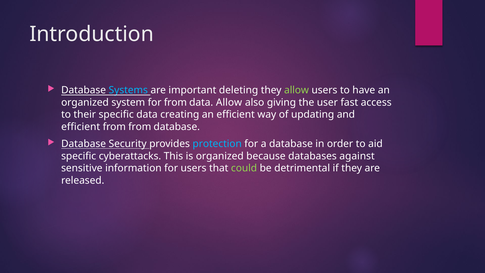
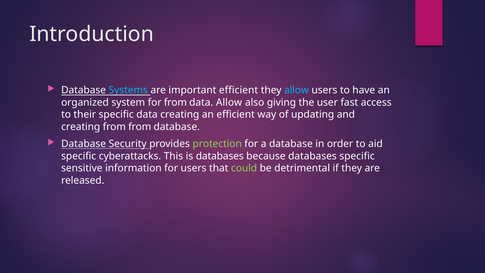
important deleting: deleting -> efficient (239, 90)
allow colour: light green -> light blue (297, 90)
efficient: efficient -> creating (81, 127)
protection colour: light blue -> light green (217, 144)
is organized: organized -> databases (220, 156)
databases against: against -> specific (357, 156)
